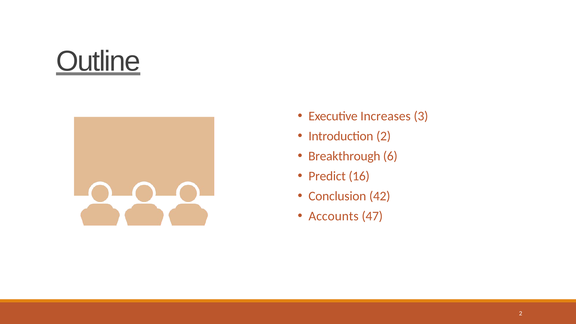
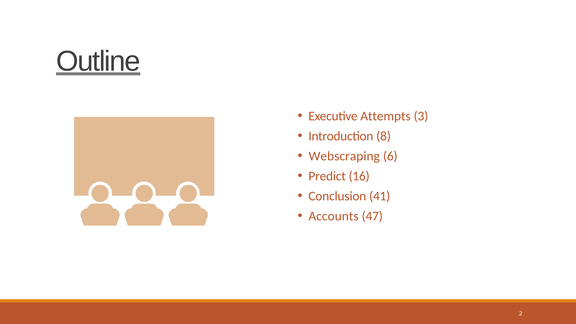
Increases: Increases -> Attempts (386, 116)
Introduction 2: 2 -> 8 (384, 136)
Breakthrough: Breakthrough -> Webscraping (344, 156)
42: 42 -> 41 (380, 196)
